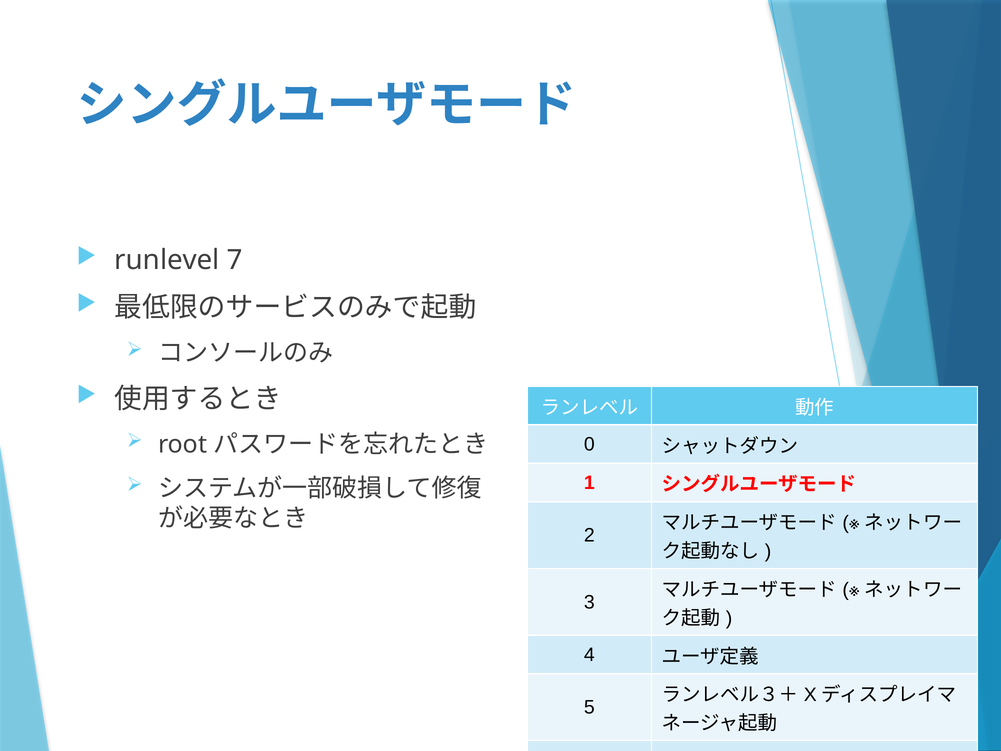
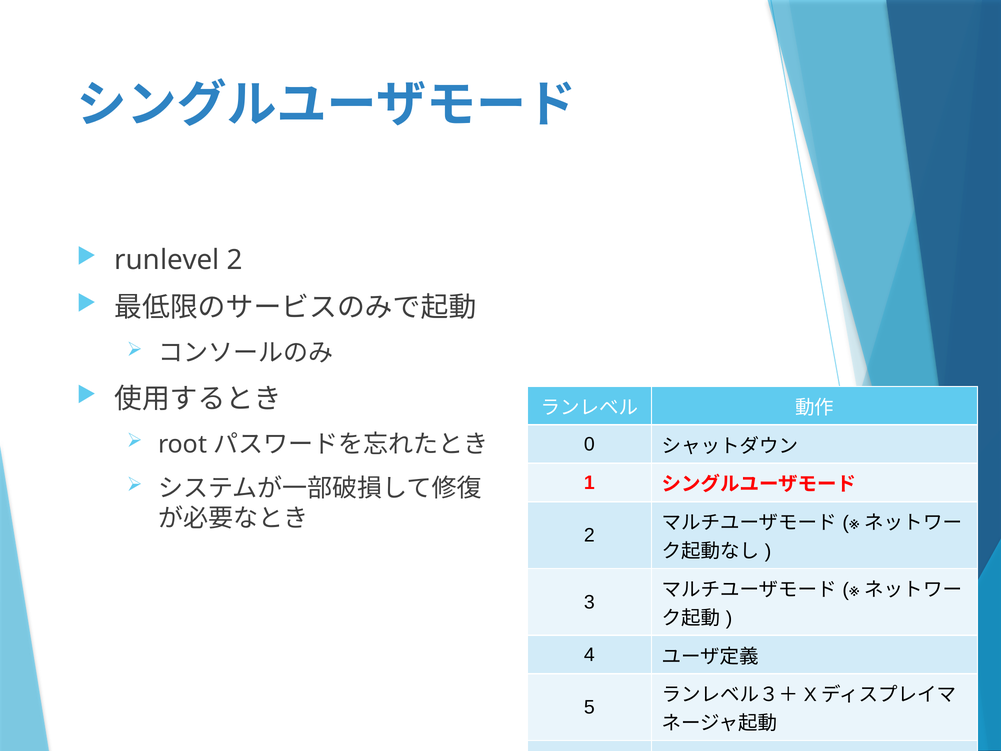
runlevel 7: 7 -> 2 (235, 260)
